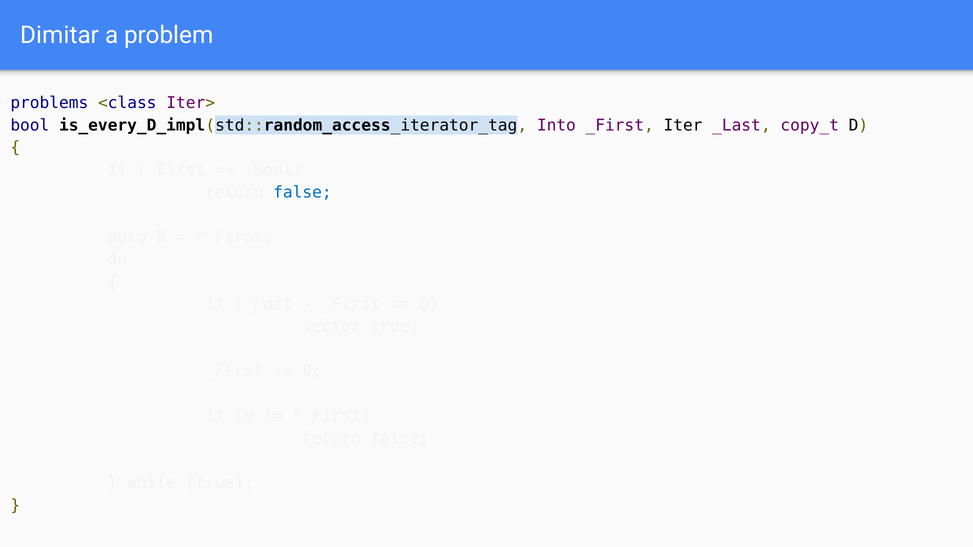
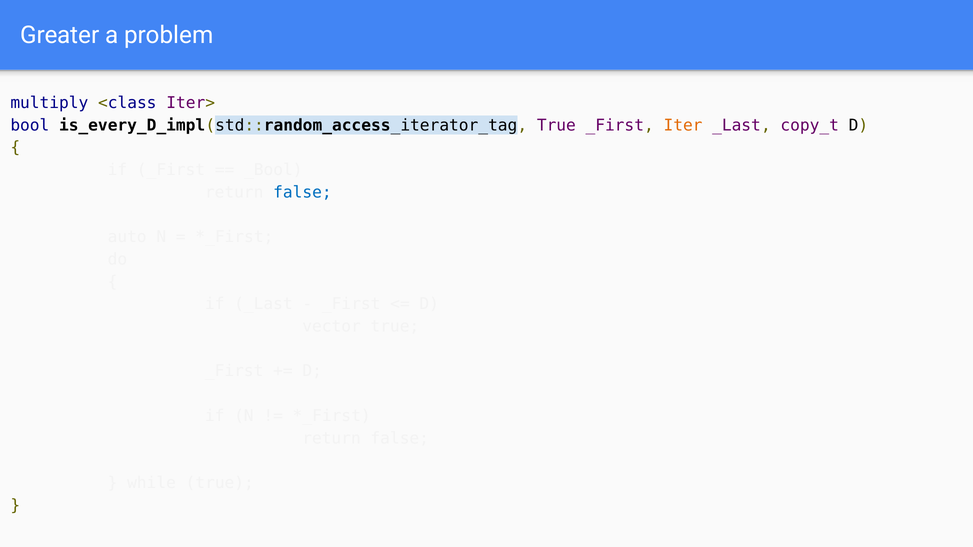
Dimitar: Dimitar -> Greater (60, 35)
problems: problems -> multiply (49, 103)
is_every_D_impl(std::random_access_iterator_tag Into: Into -> True (556, 125)
Iter colour: black -> orange (683, 125)
